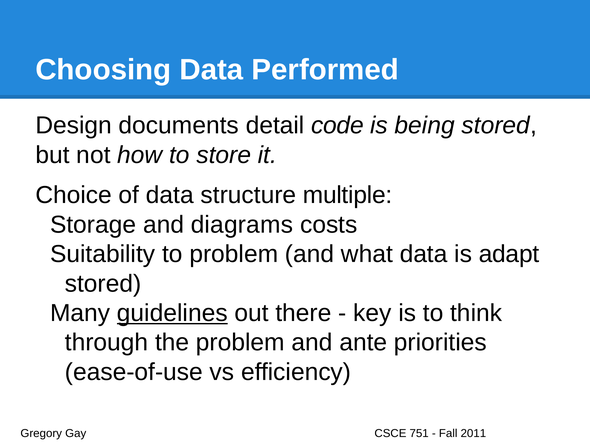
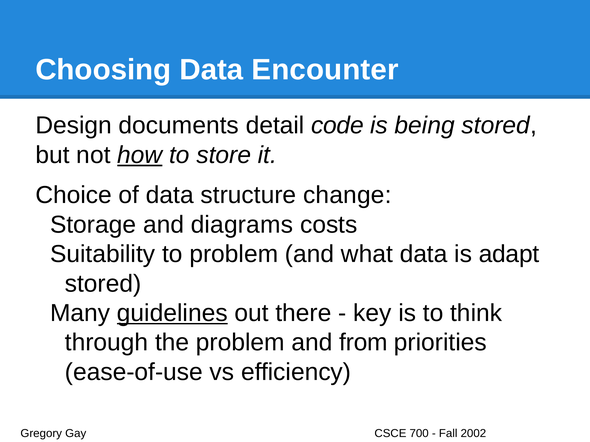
Performed: Performed -> Encounter (325, 70)
how underline: none -> present (140, 155)
multiple: multiple -> change (347, 195)
ante: ante -> from (363, 343)
751: 751 -> 700 (419, 434)
2011: 2011 -> 2002 (473, 434)
